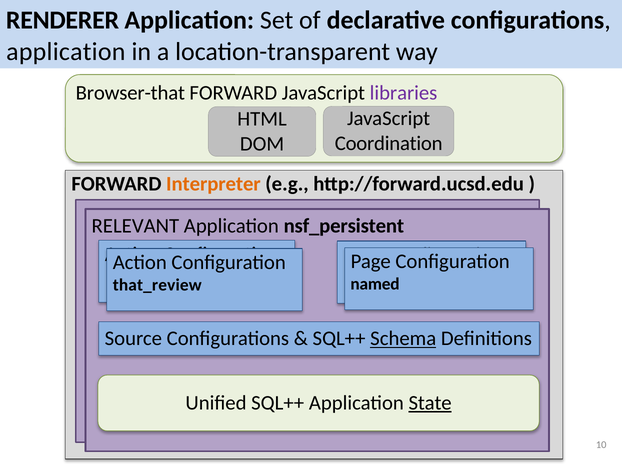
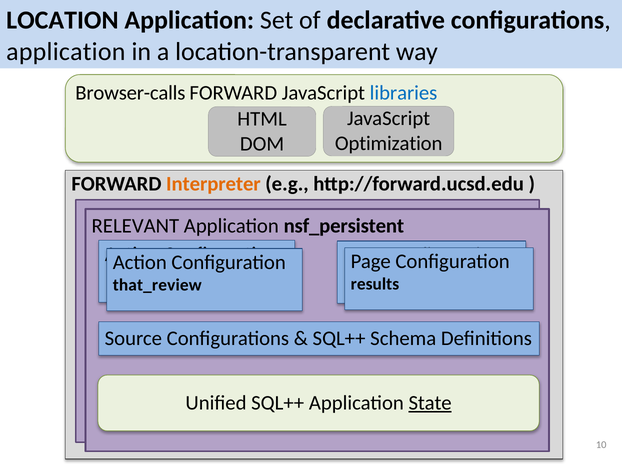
RENDERER: RENDERER -> LOCATION (62, 20)
Browser-that: Browser-that -> Browser-calls (130, 93)
libraries colour: purple -> blue (404, 93)
Coordination: Coordination -> Optimization (389, 144)
named: named -> results (375, 285)
Schema underline: present -> none (403, 339)
